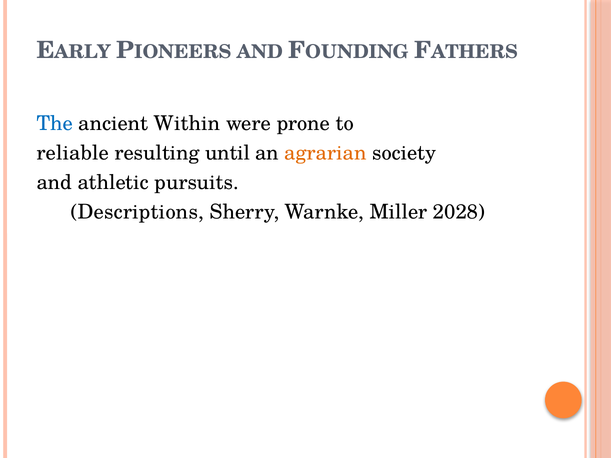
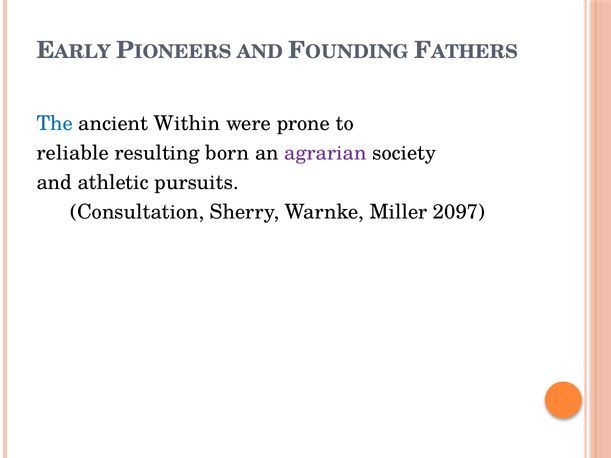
until: until -> born (227, 153)
agrarian colour: orange -> purple (326, 153)
Descriptions: Descriptions -> Consultation (137, 212)
2028: 2028 -> 2097 (459, 212)
